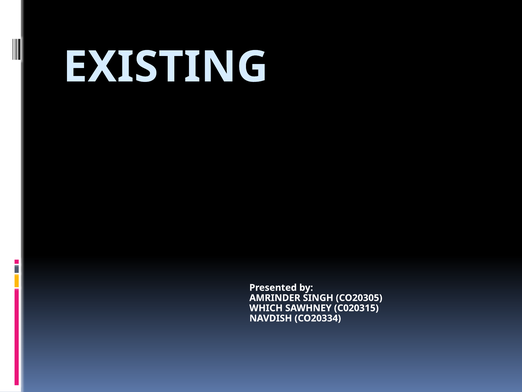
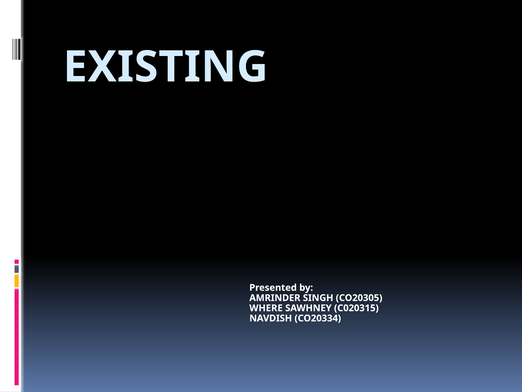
WHICH: WHICH -> WHERE (266, 308)
